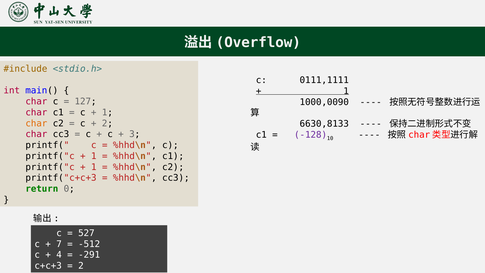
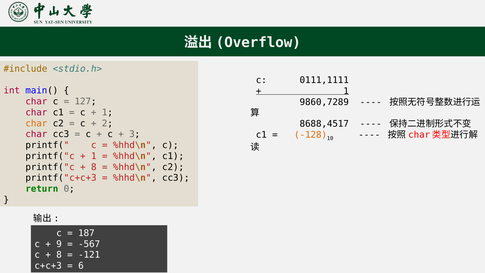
1000,0090: 1000,0090 -> 9860,7289 (324, 102)
6630,8133: 6630,8133 -> 8688,4517 (324, 124)
-128 colour: purple -> orange (311, 135)
1: 1 -> 8 (94, 167)
527: 527 -> 187 (86, 233)
7: 7 -> 9 (59, 244)
-512: -512 -> -567 (89, 244)
4: 4 -> 8 (59, 255)
-291: -291 -> -121 (89, 255)
2: 2 -> 6 (81, 266)
